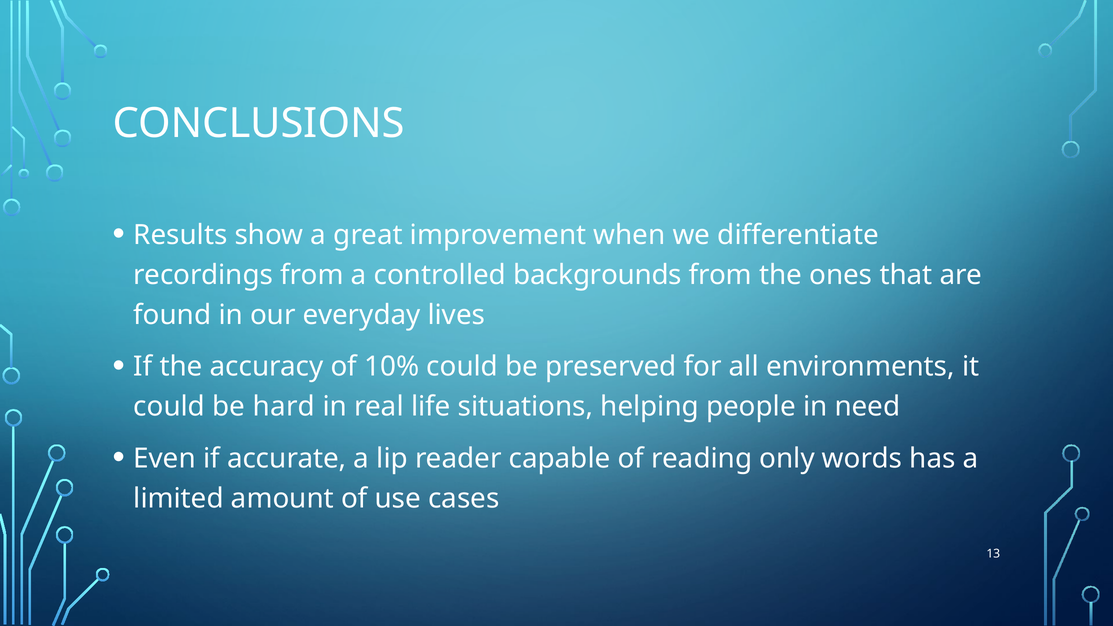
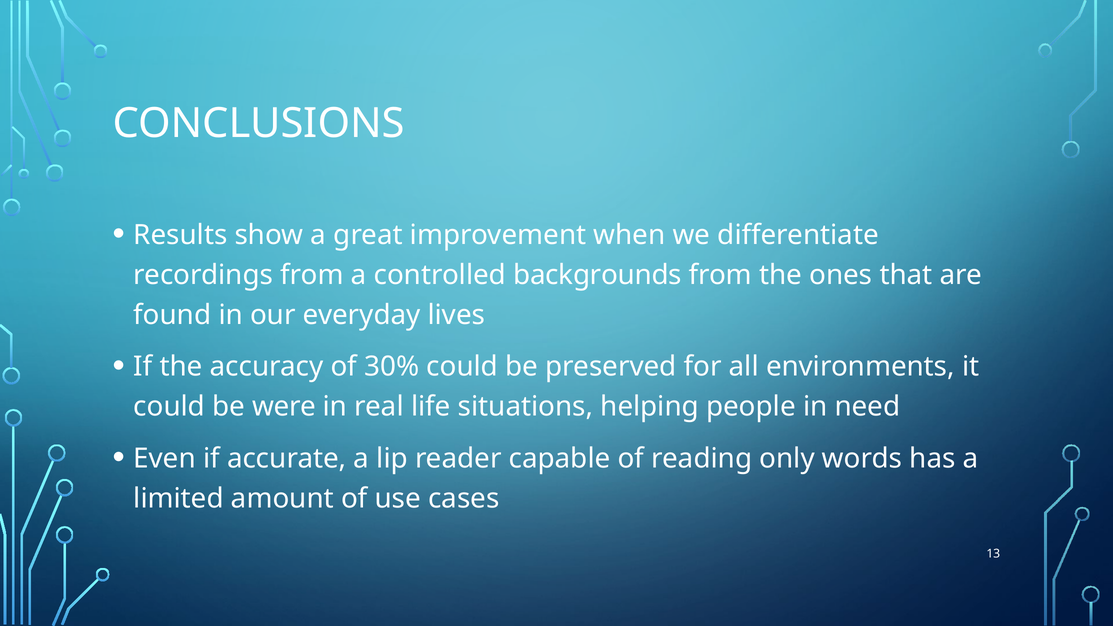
10%: 10% -> 30% (392, 367)
hard: hard -> were (284, 407)
